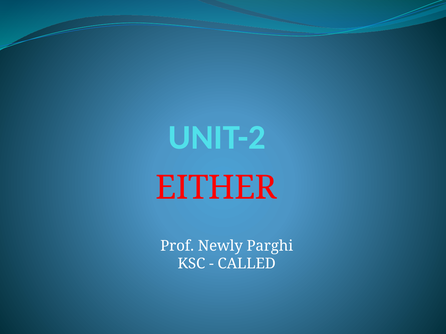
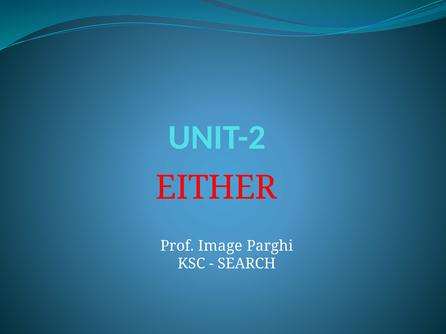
Newly: Newly -> Image (220, 246)
CALLED: CALLED -> SEARCH (247, 264)
